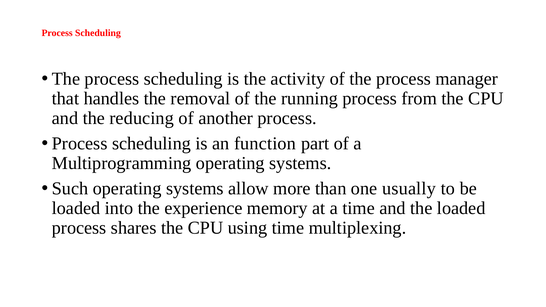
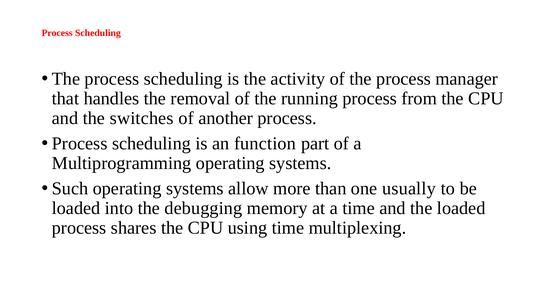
reducing: reducing -> switches (142, 118)
experience: experience -> debugging (203, 208)
